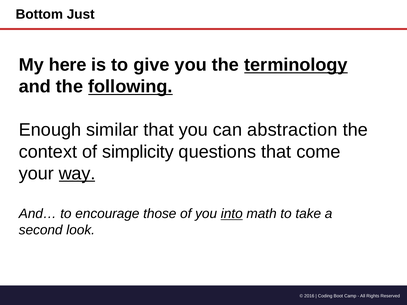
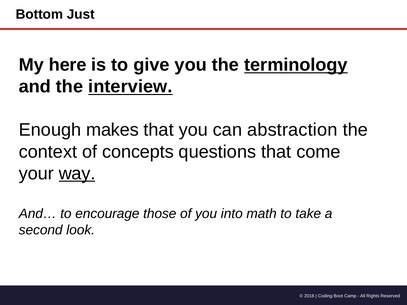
following: following -> interview (130, 87)
similar: similar -> makes (112, 130)
simplicity: simplicity -> concepts (138, 152)
into underline: present -> none (232, 214)
